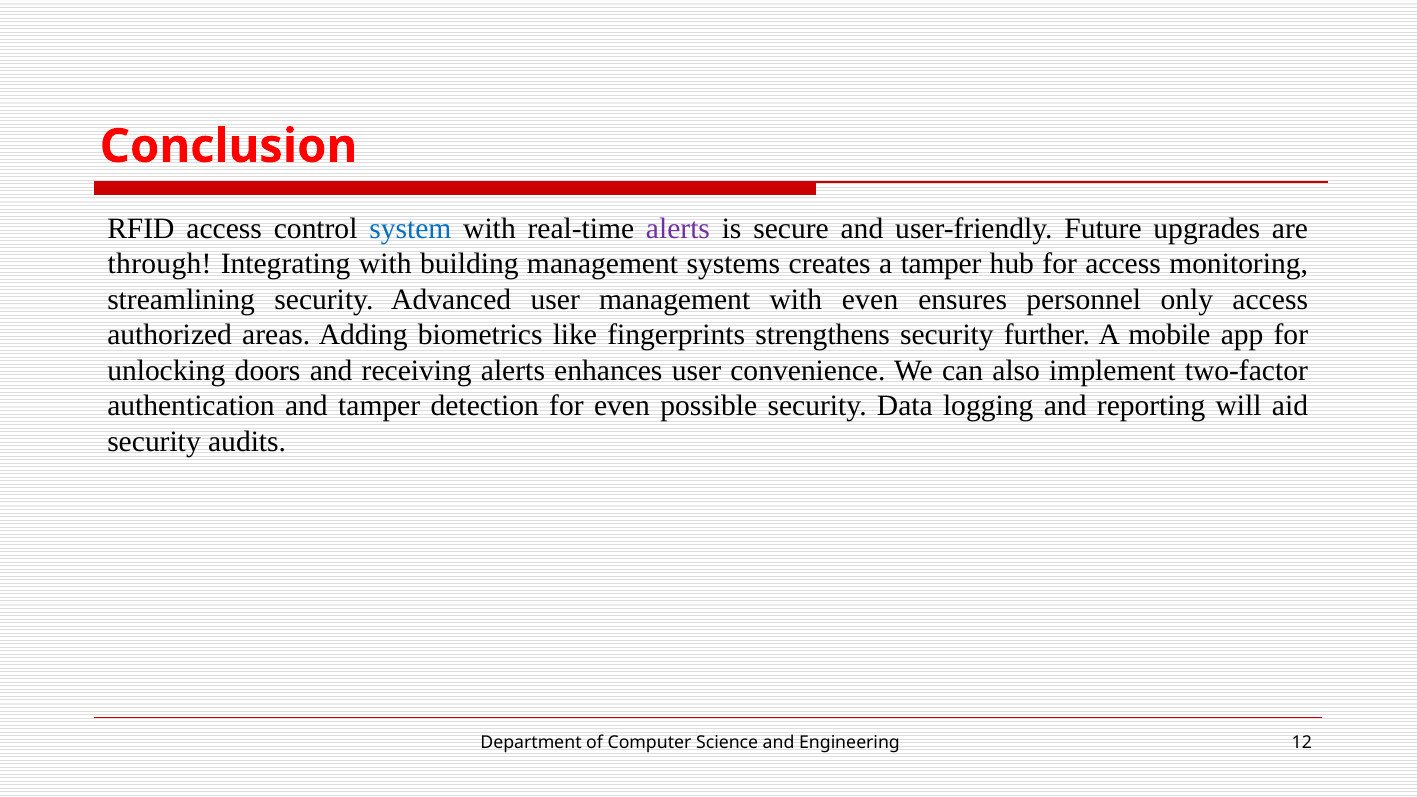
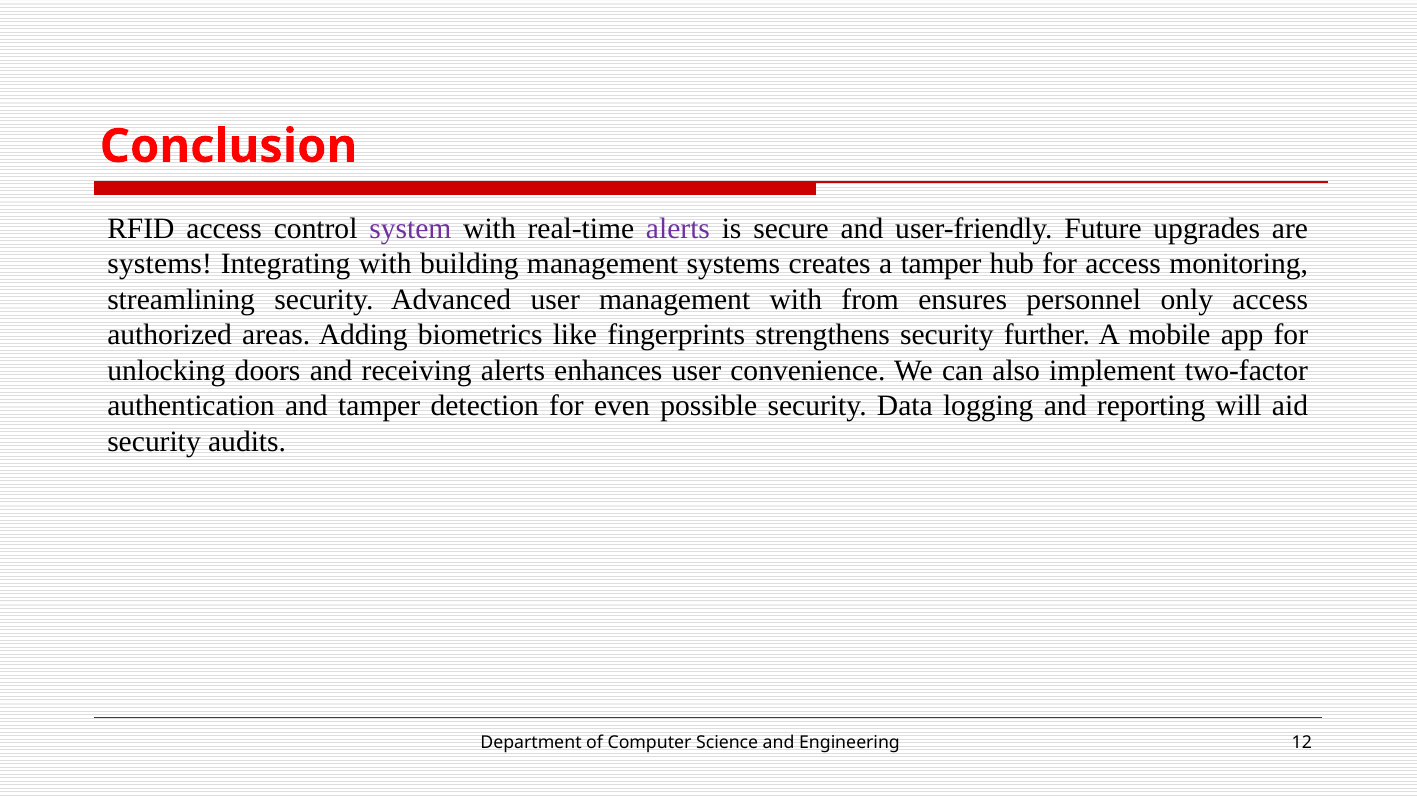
system colour: blue -> purple (410, 229)
through: through -> systems (160, 264)
with even: even -> from (870, 300)
